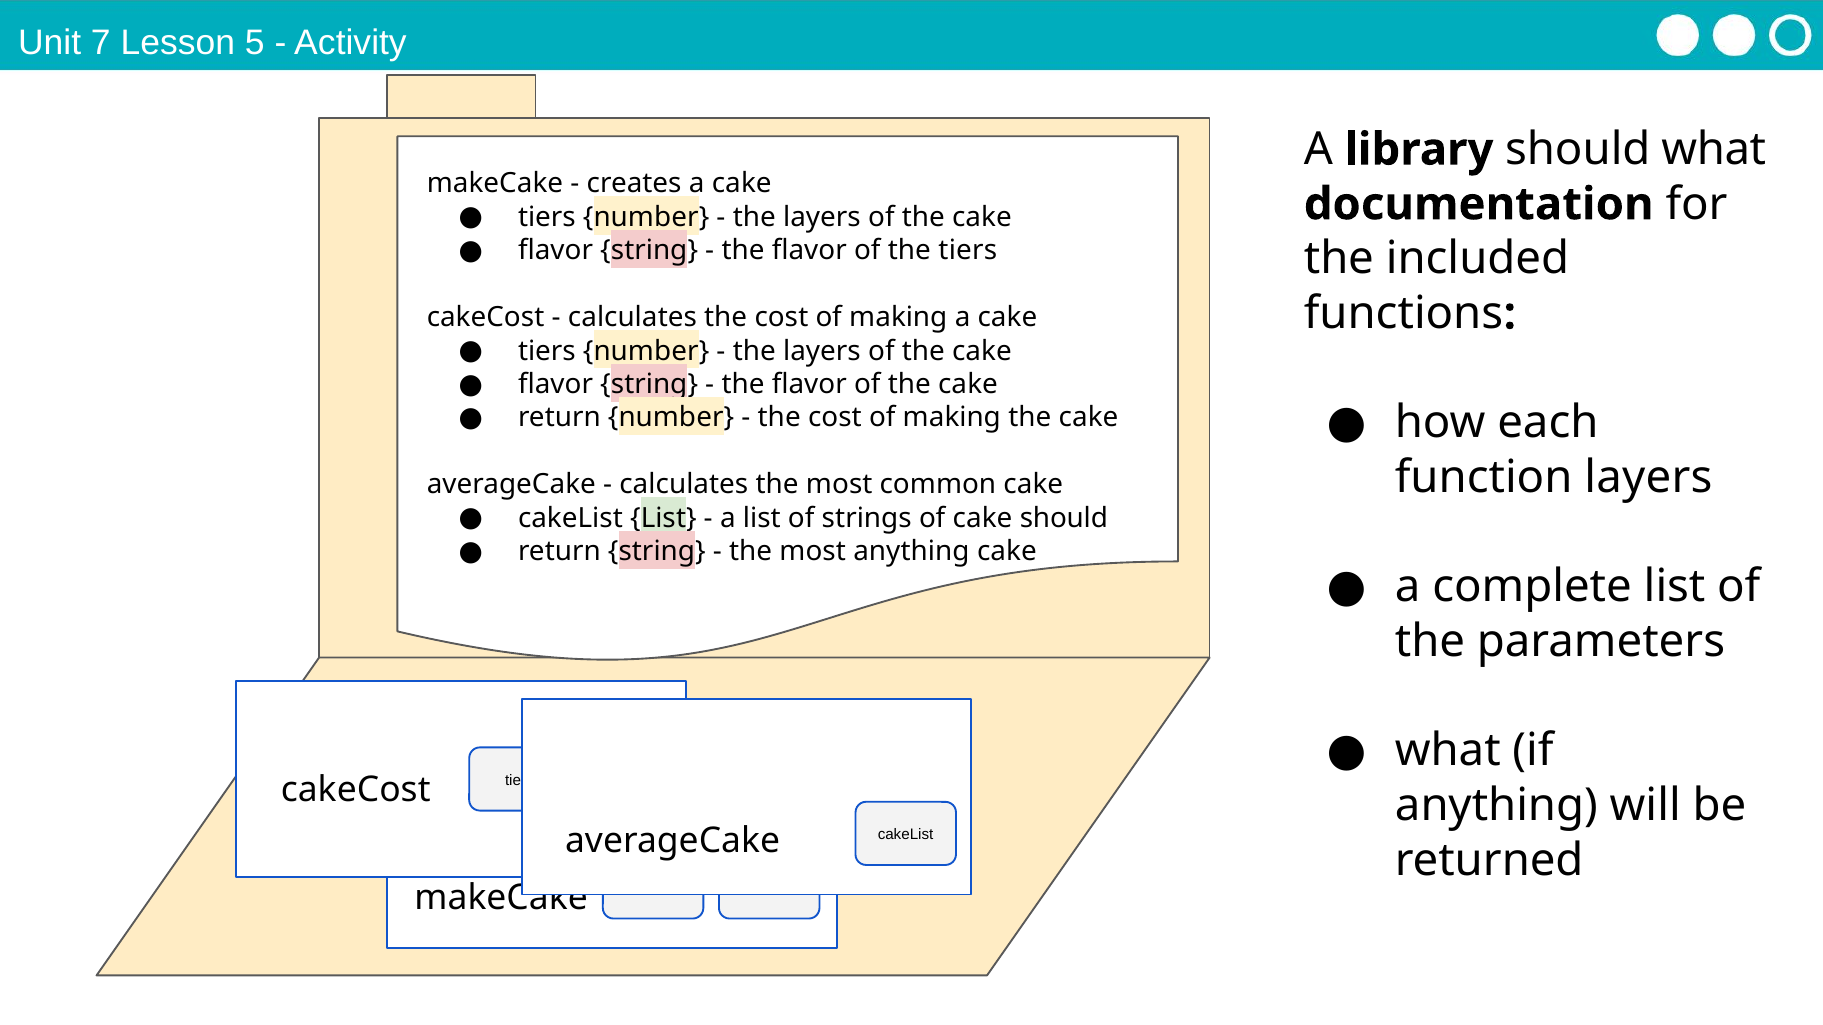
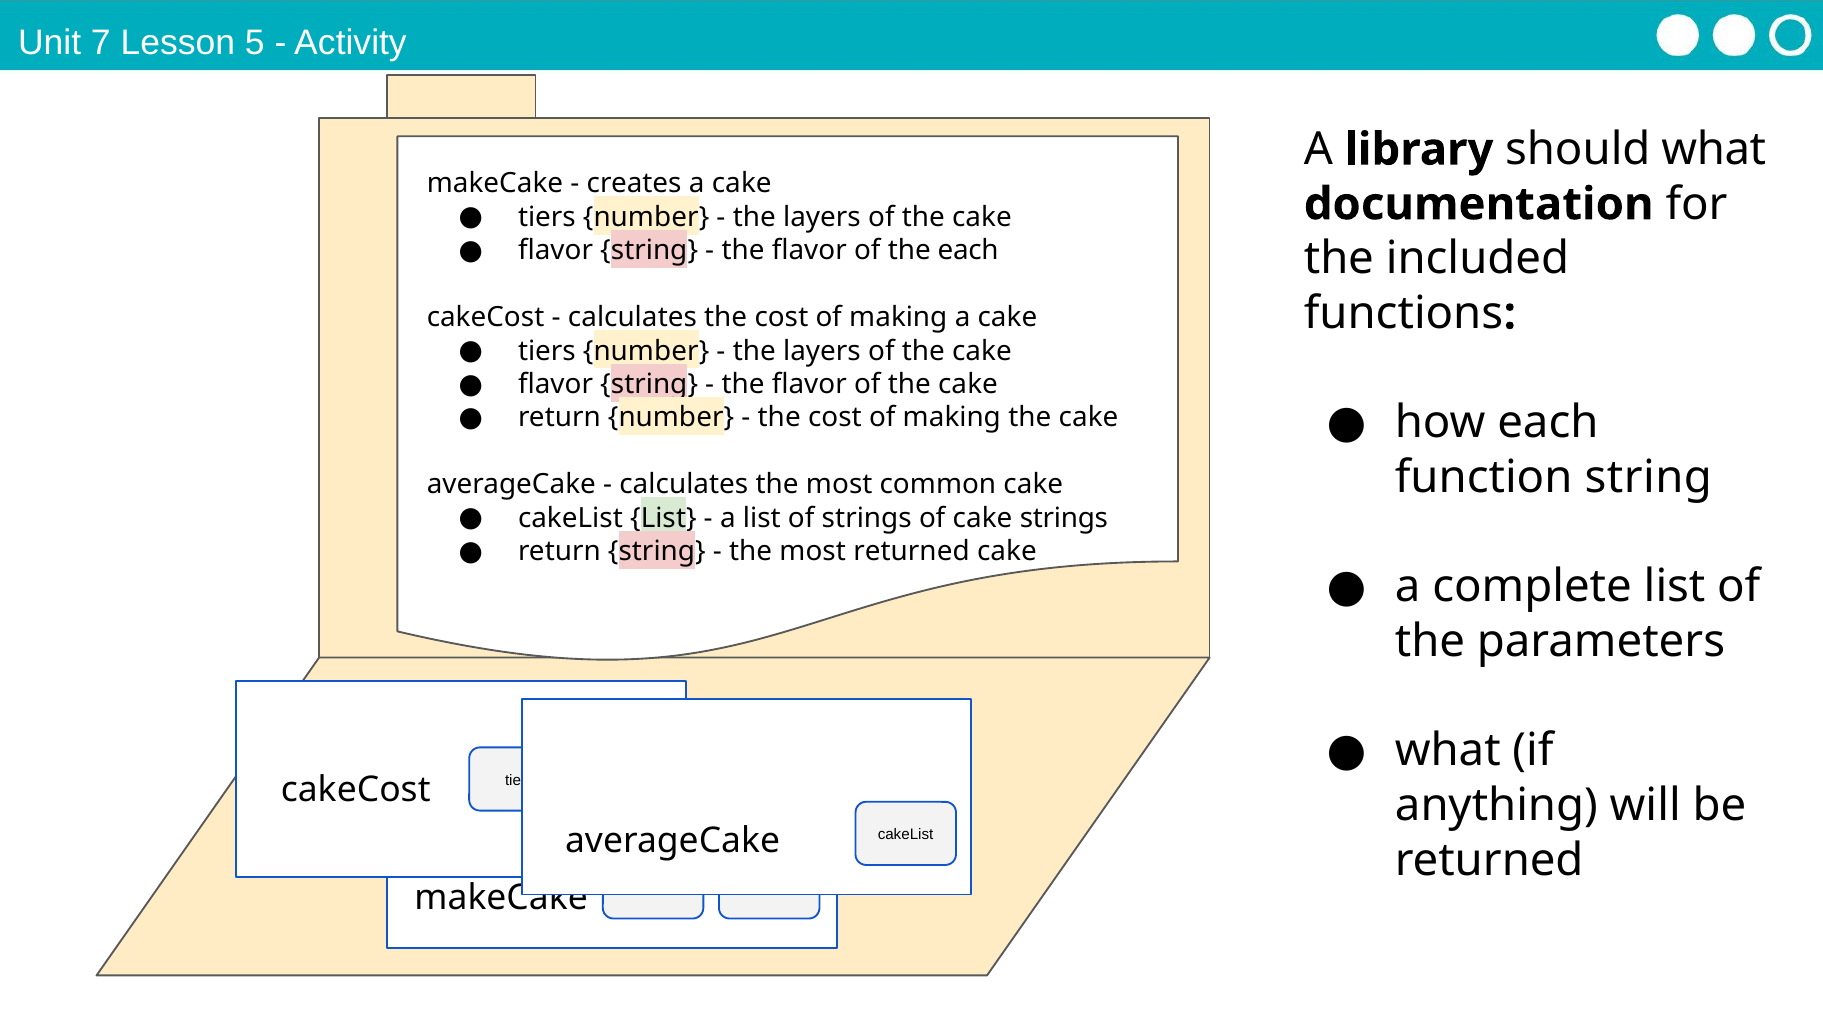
the tiers: tiers -> each (968, 251)
function layers: layers -> string (1648, 478)
cake should: should -> strings (1064, 518)
most anything: anything -> returned (911, 552)
